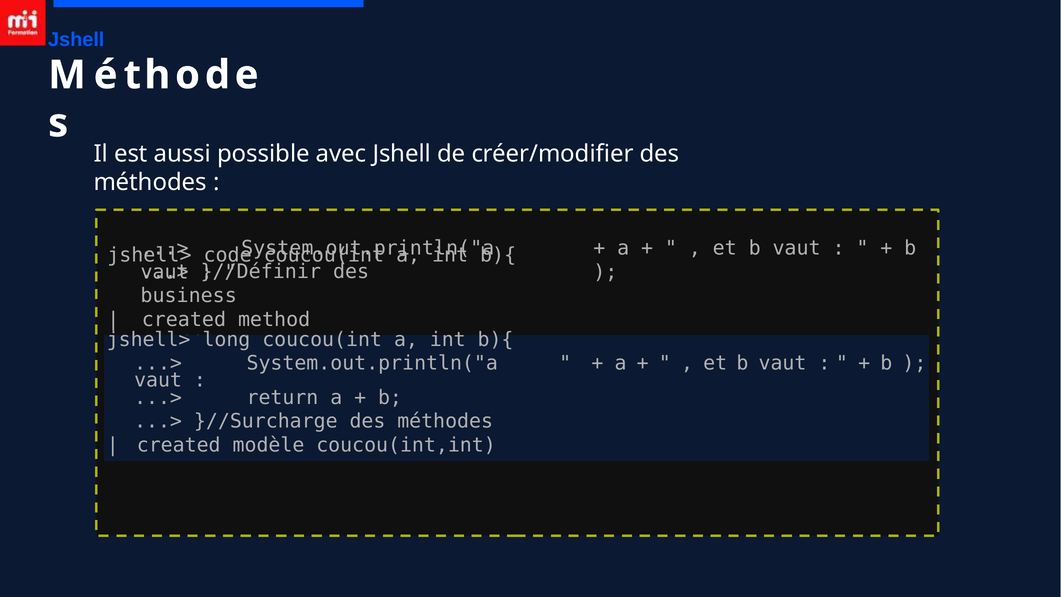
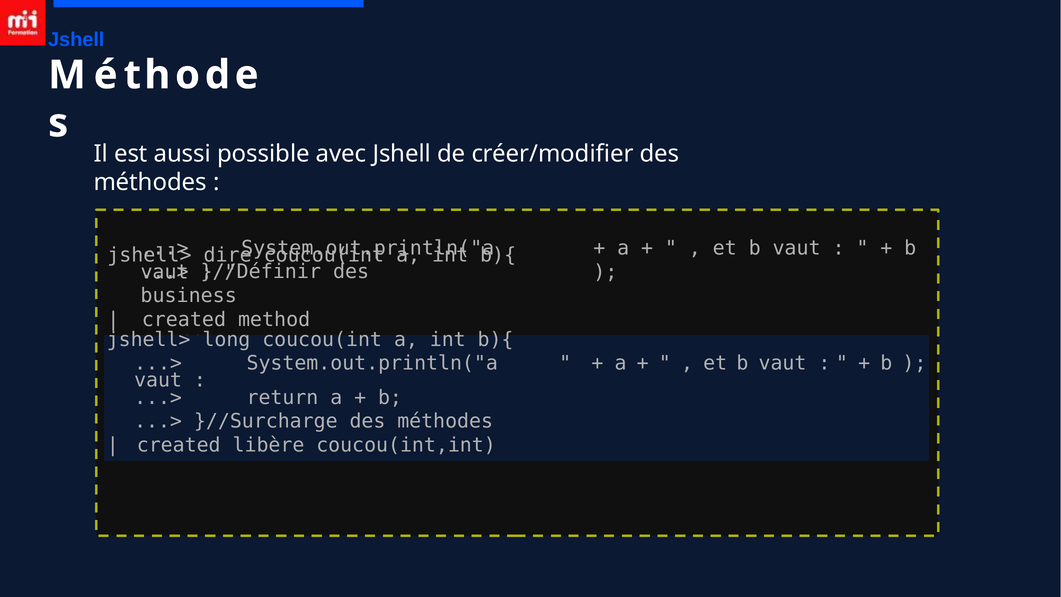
code: code -> dire (228, 255)
modèle: modèle -> libère (268, 445)
